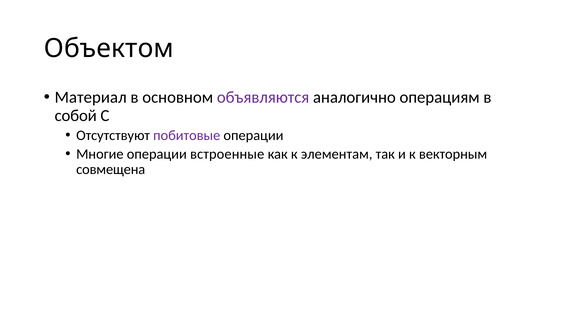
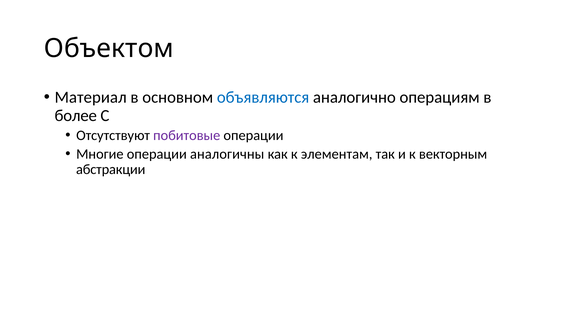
объявляются colour: purple -> blue (263, 97)
собой: собой -> более (76, 115)
встроенные: встроенные -> аналогичны (227, 154)
совмещена: совмещена -> абстракции (111, 169)
